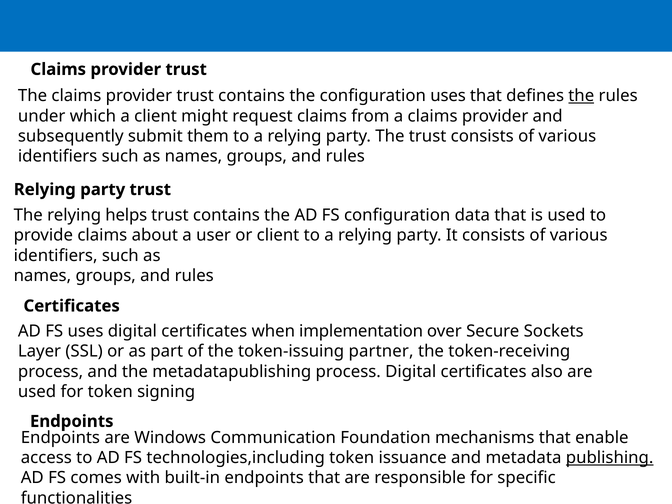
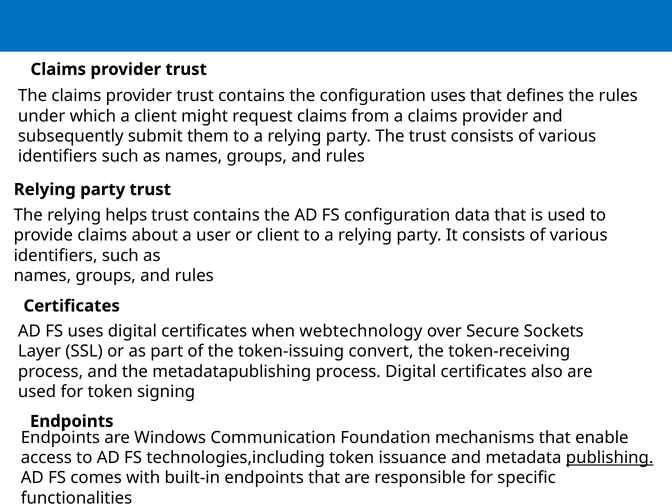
the underline: present -> none (581, 96)
implementation: implementation -> webtechnology (361, 331)
partner: partner -> convert (381, 351)
